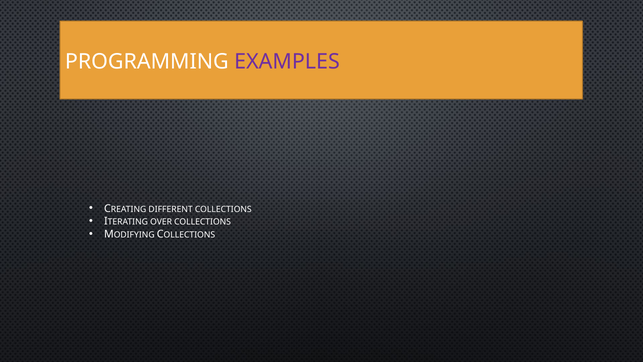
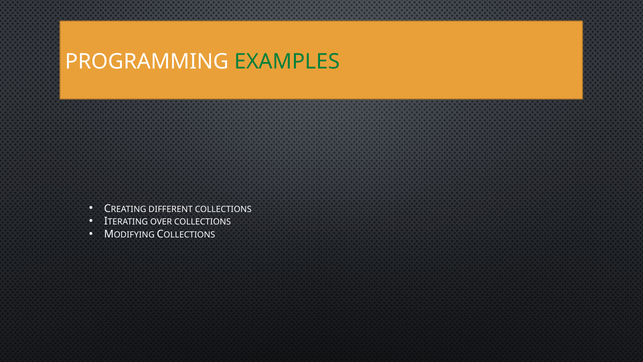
EXAMPLES colour: purple -> green (287, 62)
